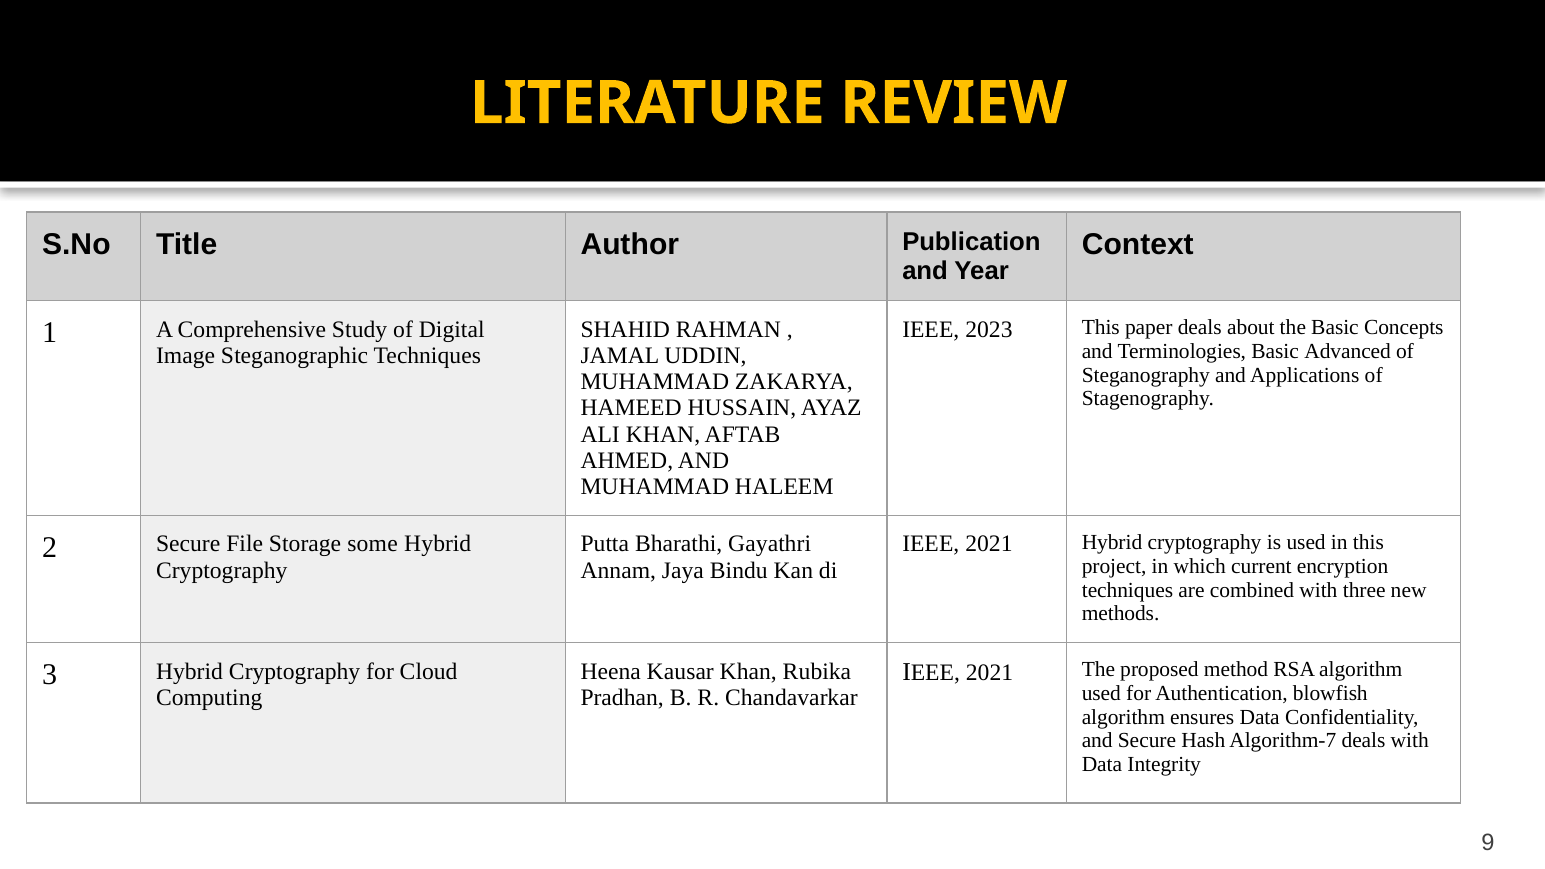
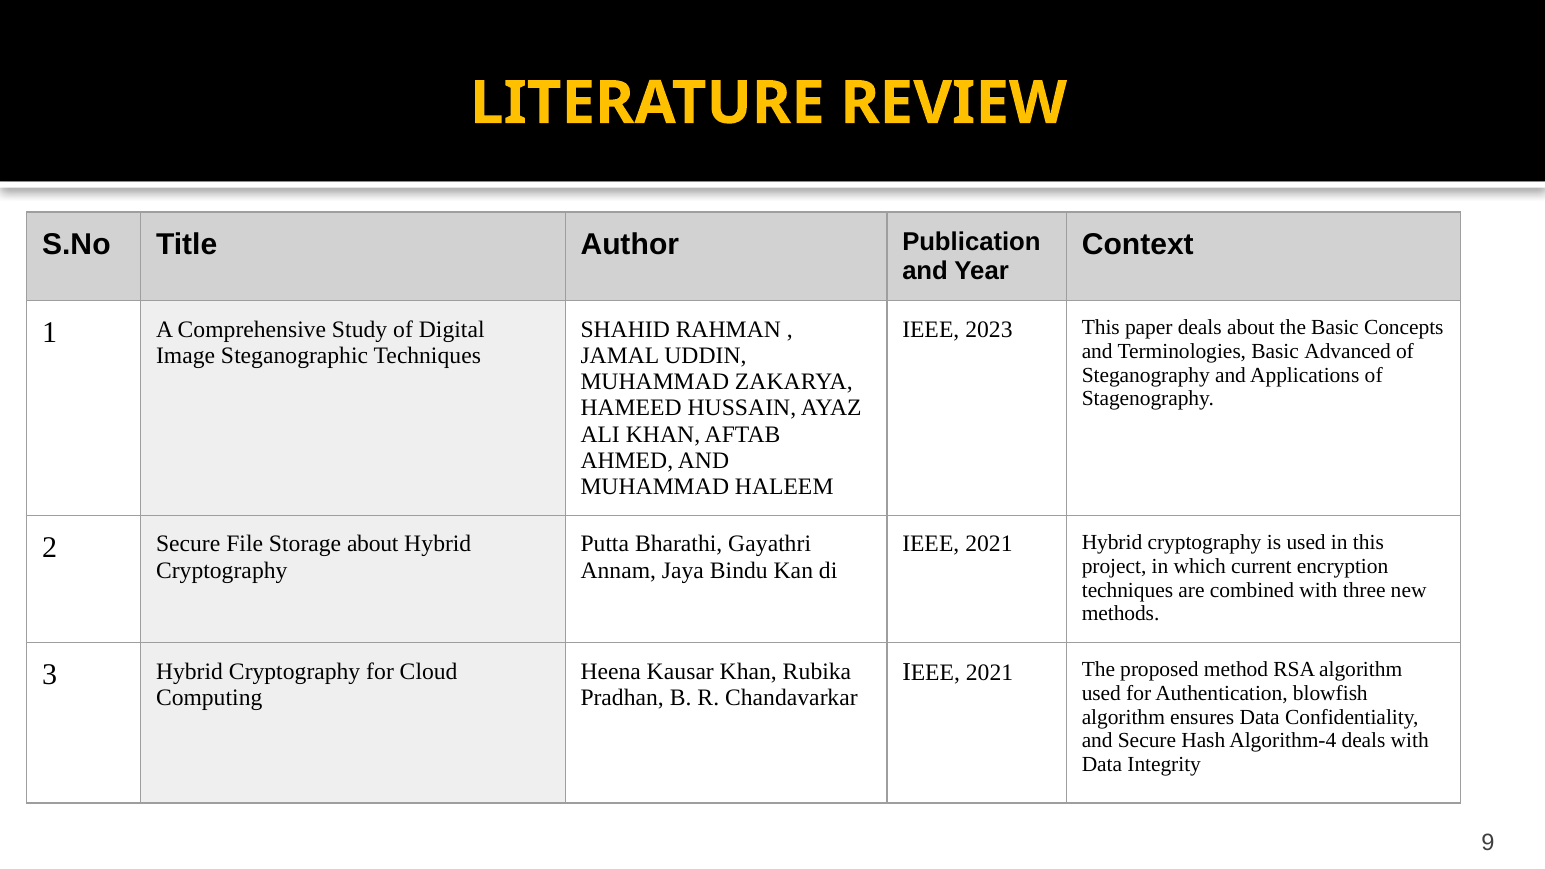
Storage some: some -> about (373, 544)
Algorithm-7: Algorithm-7 -> Algorithm-4 (1283, 741)
